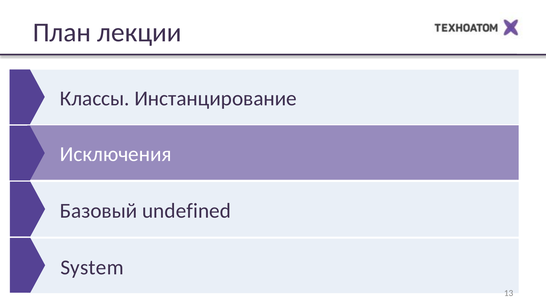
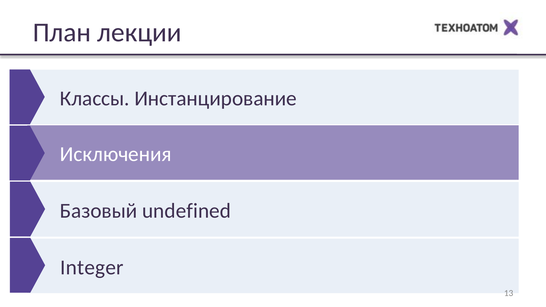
System: System -> Integer (92, 267)
